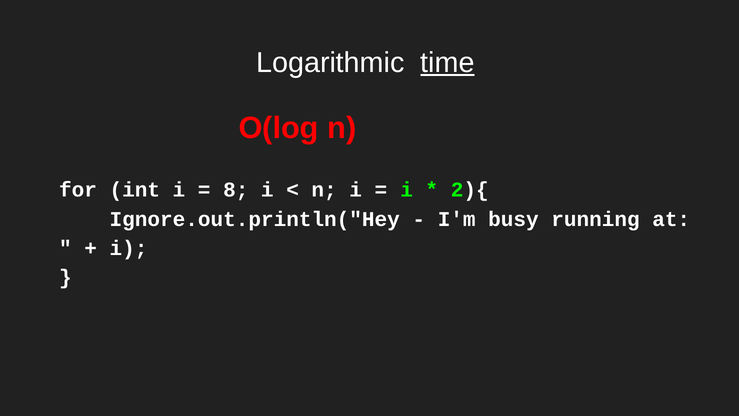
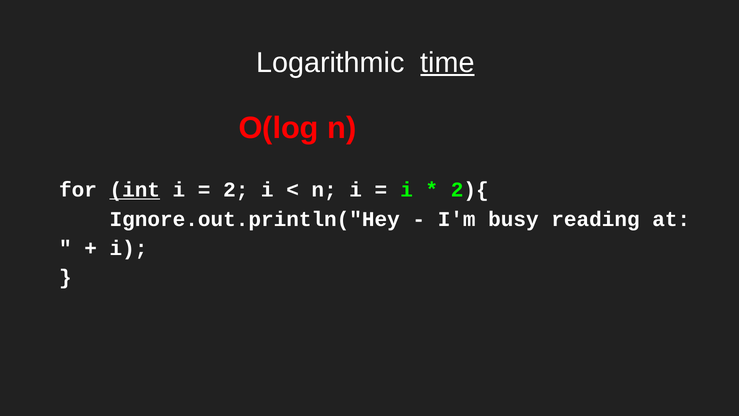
int underline: none -> present (135, 190)
8: 8 -> 2 (236, 190)
running: running -> reading (595, 219)
